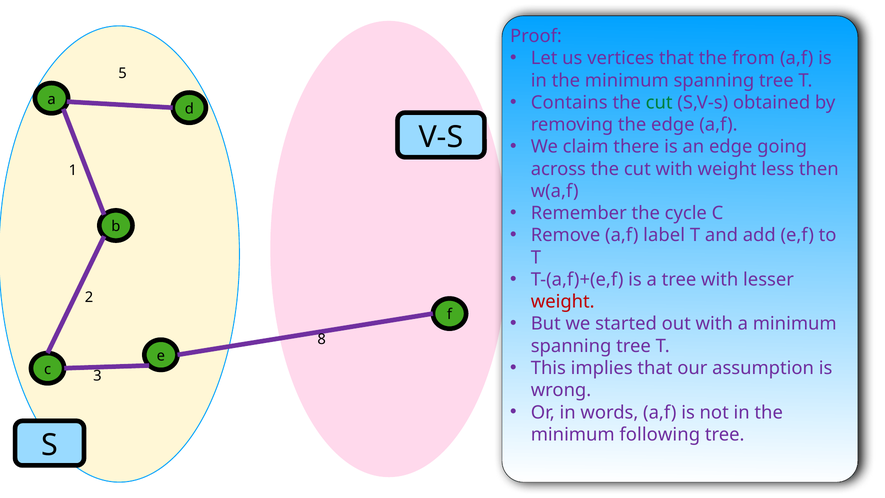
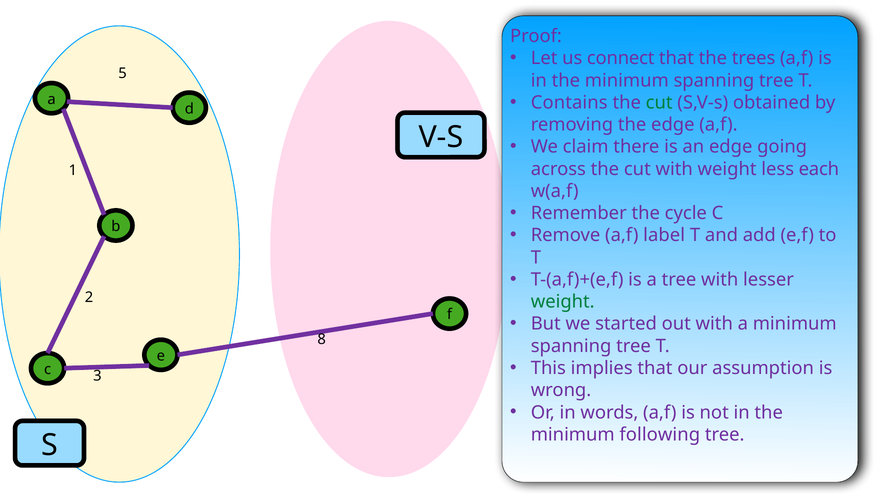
vertices: vertices -> connect (621, 58)
from: from -> trees (754, 58)
then: then -> each (819, 169)
weight colour: red -> green (563, 302)
